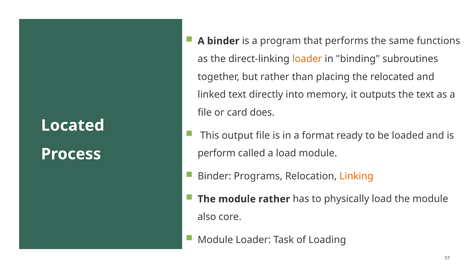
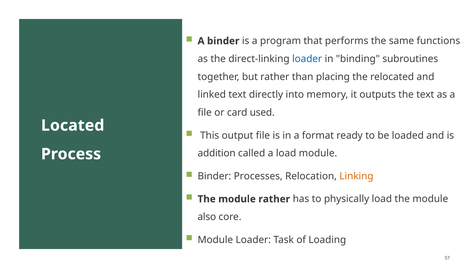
loader colour: orange -> blue (307, 59)
does: does -> used (262, 112)
perform: perform -> addition (217, 153)
Programs: Programs -> Processes (258, 176)
